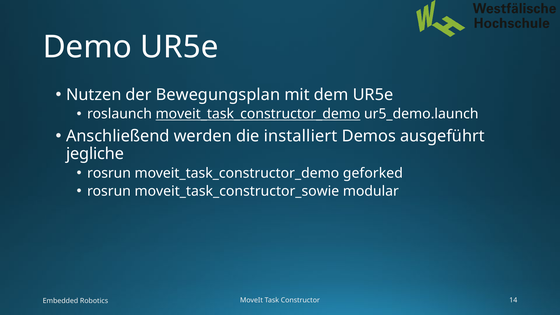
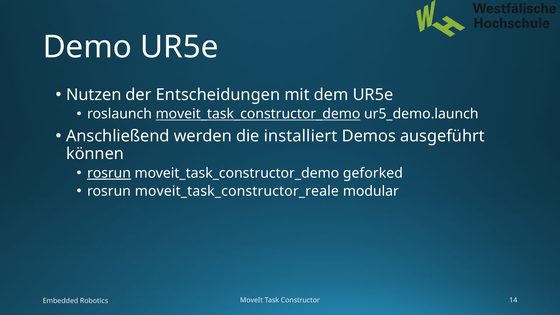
Bewegungsplan: Bewegungsplan -> Entscheidungen (218, 95)
jegliche: jegliche -> können (95, 154)
rosrun underline: none -> present (109, 173)
moveit_task_constructor_sowie: moveit_task_constructor_sowie -> moveit_task_constructor_reale (237, 191)
